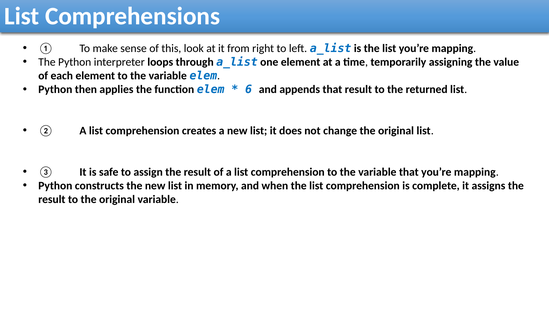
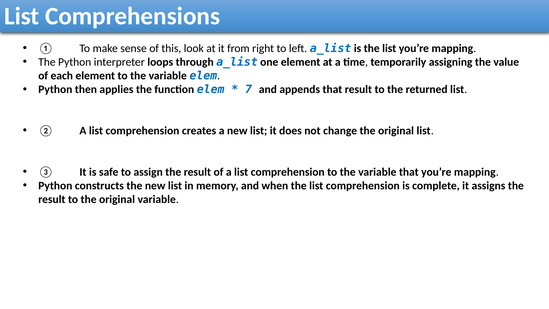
6: 6 -> 7 (249, 89)
